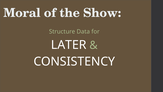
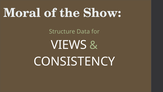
LATER: LATER -> VIEWS (69, 45)
